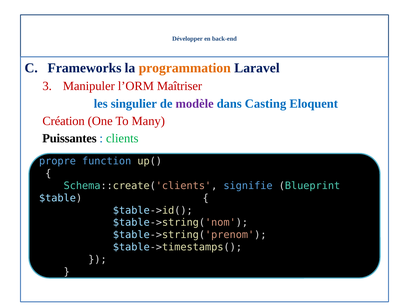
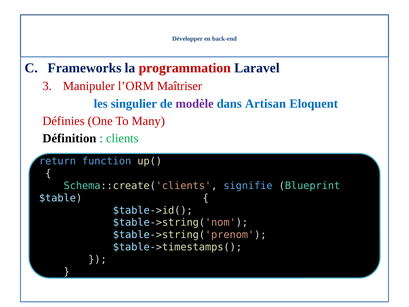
programmation colour: orange -> red (185, 68)
Casting: Casting -> Artisan (266, 103)
Création: Création -> Définies (64, 121)
Puissantes: Puissantes -> Définition (69, 138)
propre: propre -> return (57, 161)
